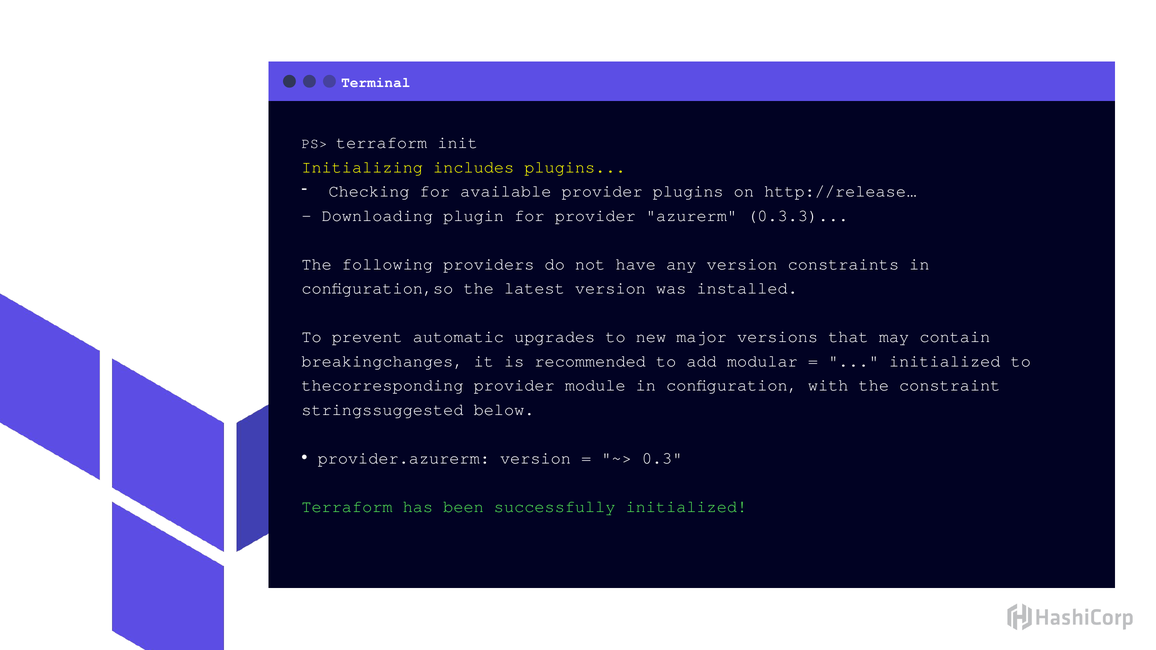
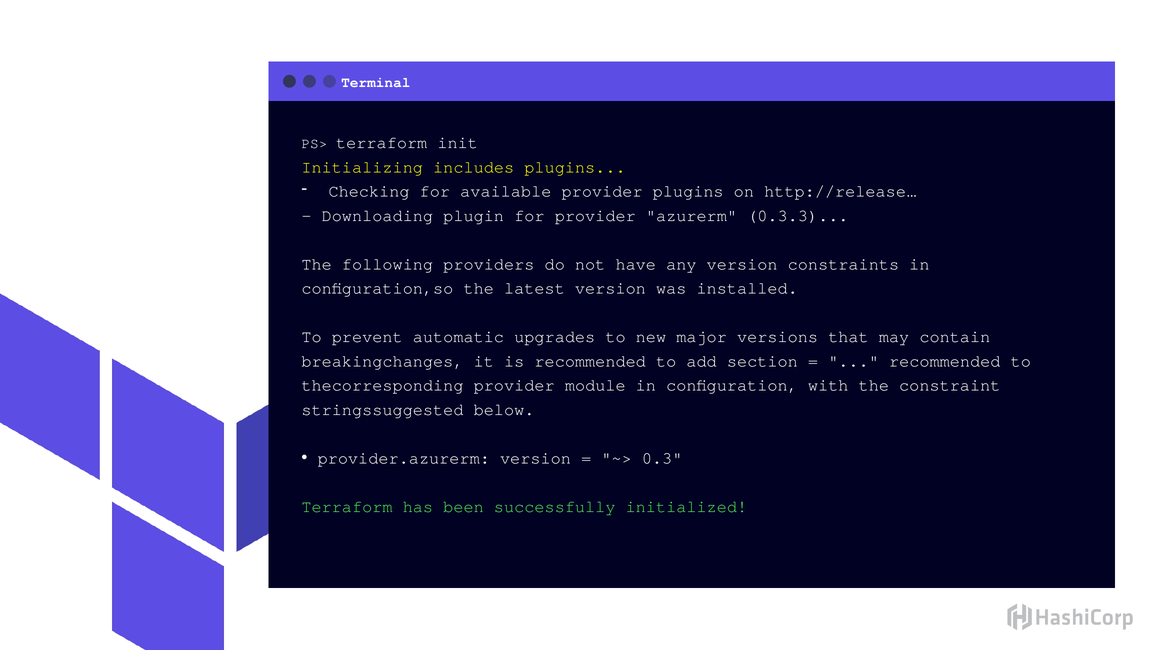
modular: modular -> section (762, 361)
initialized: initialized -> recommended (945, 361)
